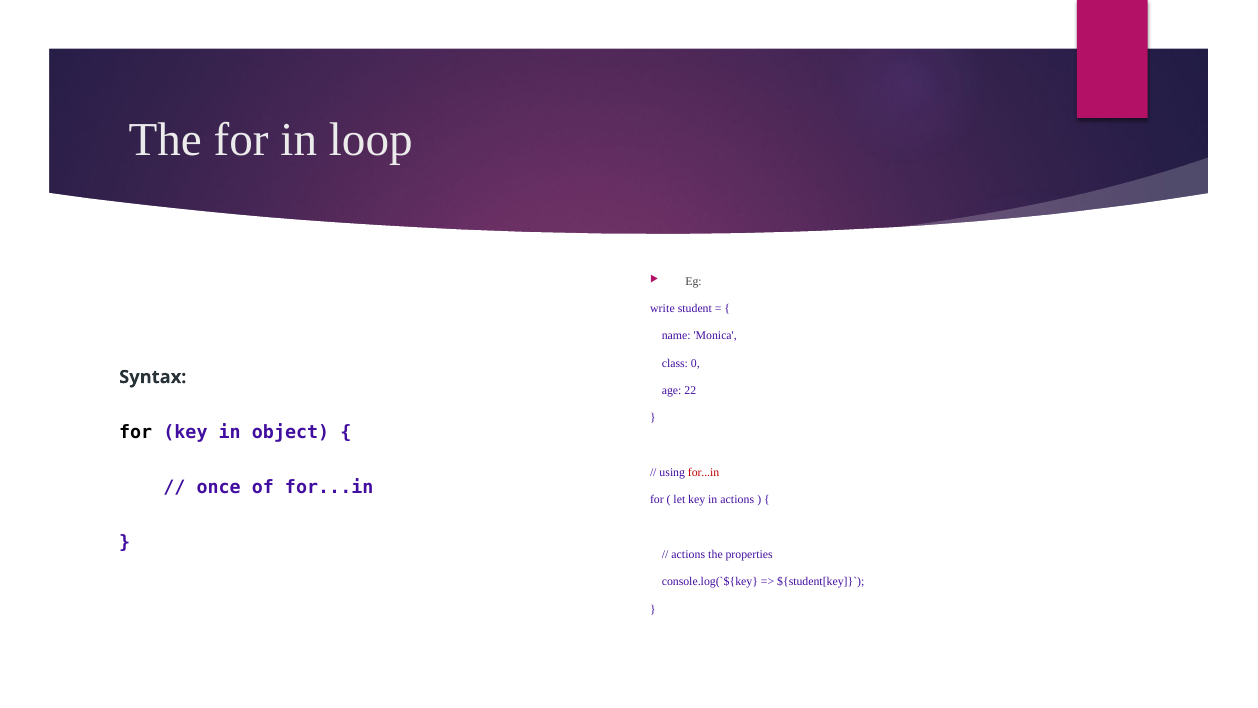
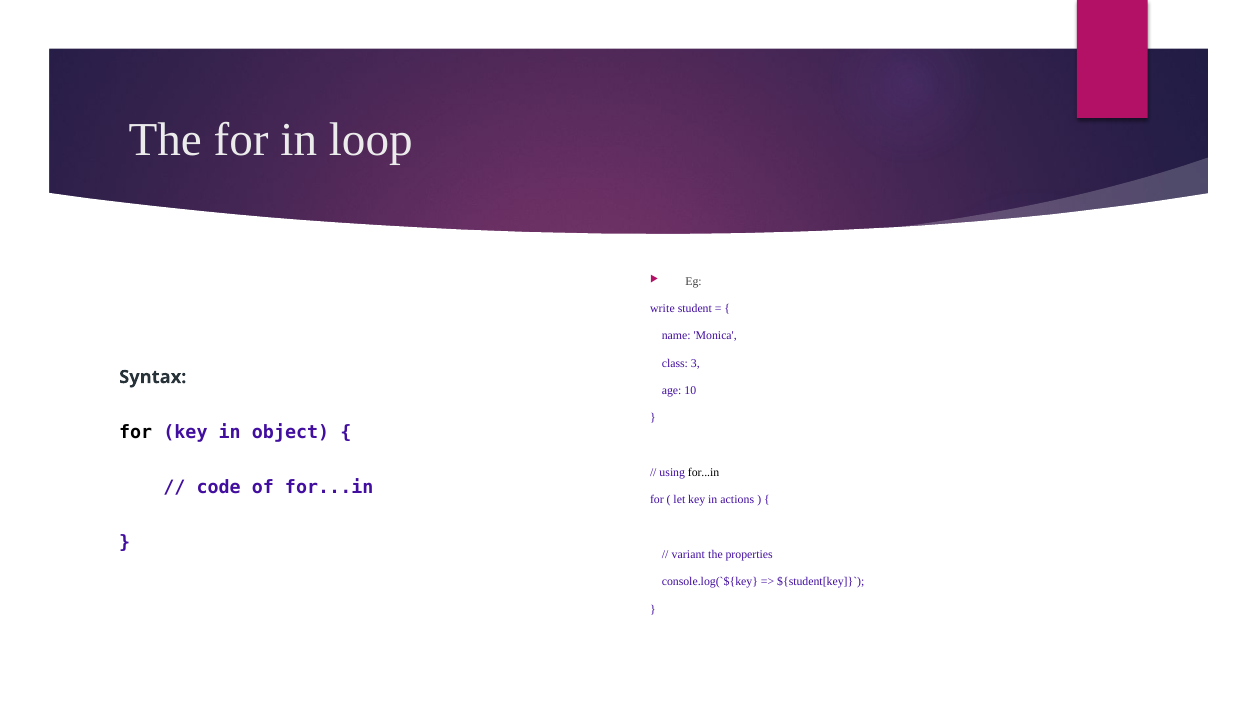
0: 0 -> 3 (695, 363)
22: 22 -> 10 (690, 390)
for...in colour: red -> black (704, 472)
once: once -> code (219, 487)
actions: actions -> variant (688, 554)
